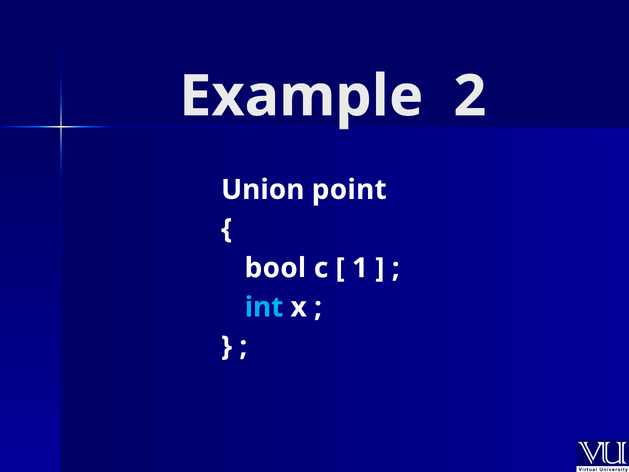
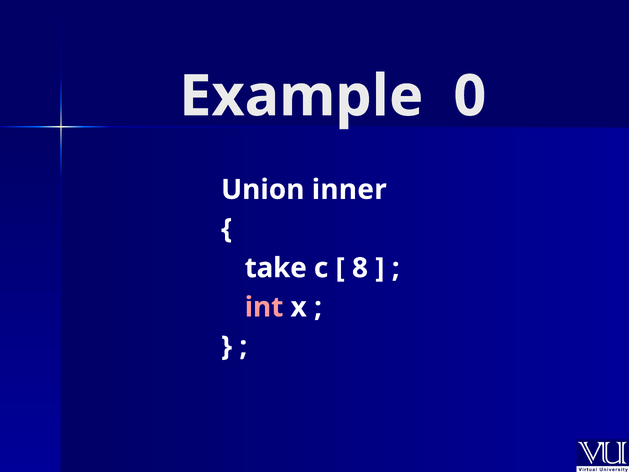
2: 2 -> 0 (470, 96)
point: point -> inner (349, 190)
bool: bool -> take (276, 268)
1: 1 -> 8 (360, 268)
int colour: light blue -> pink (264, 307)
